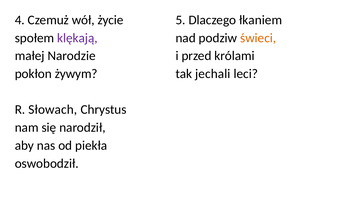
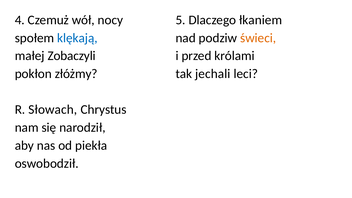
życie: życie -> nocy (110, 20)
klękają colour: purple -> blue (77, 38)
Narodzie: Narodzie -> Zobaczyli (72, 56)
żywym: żywym -> złóżmy (76, 74)
